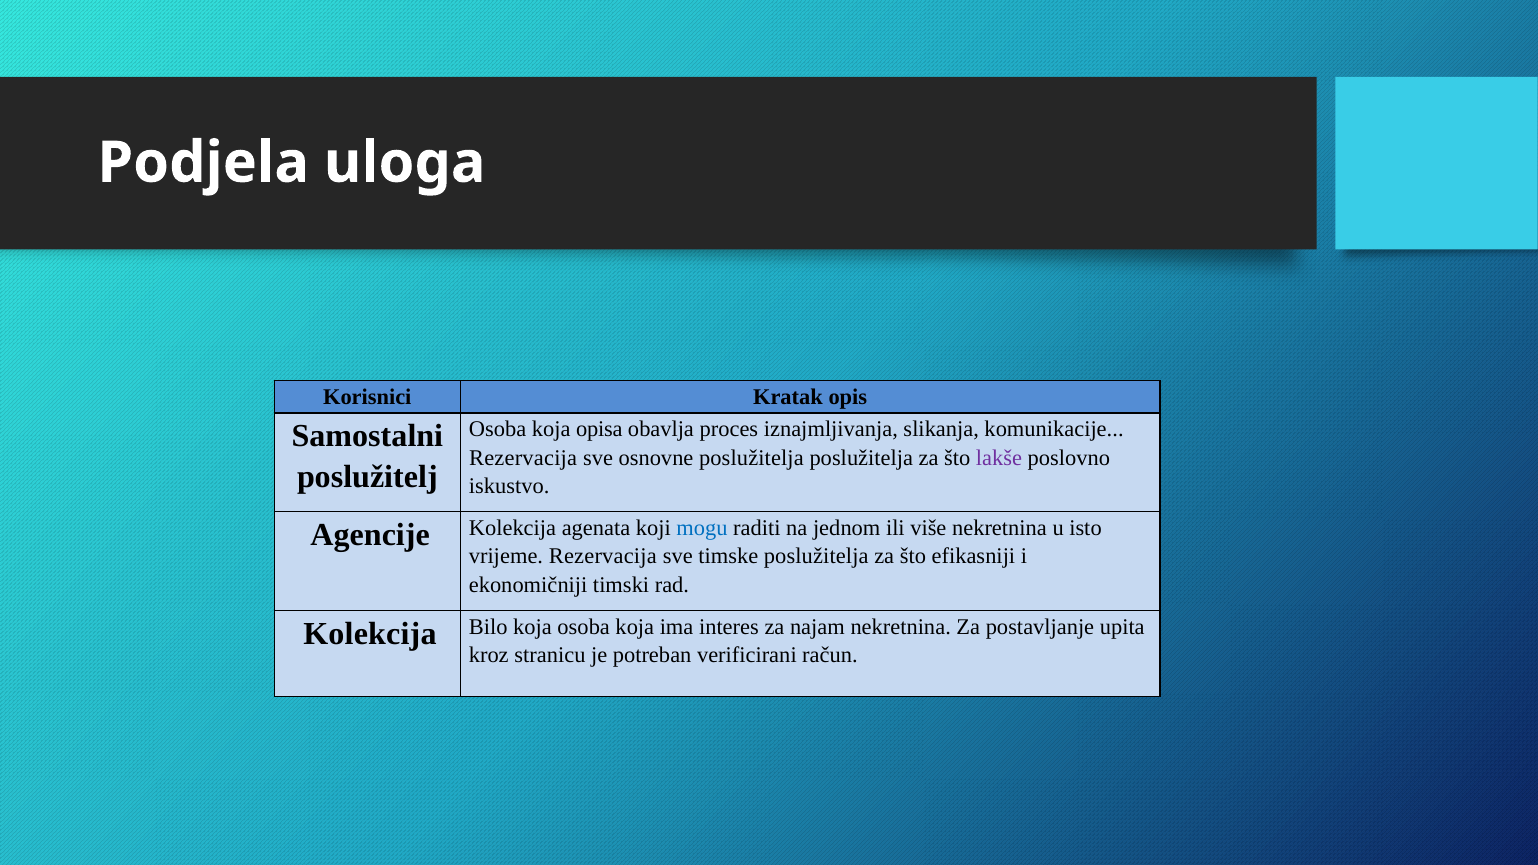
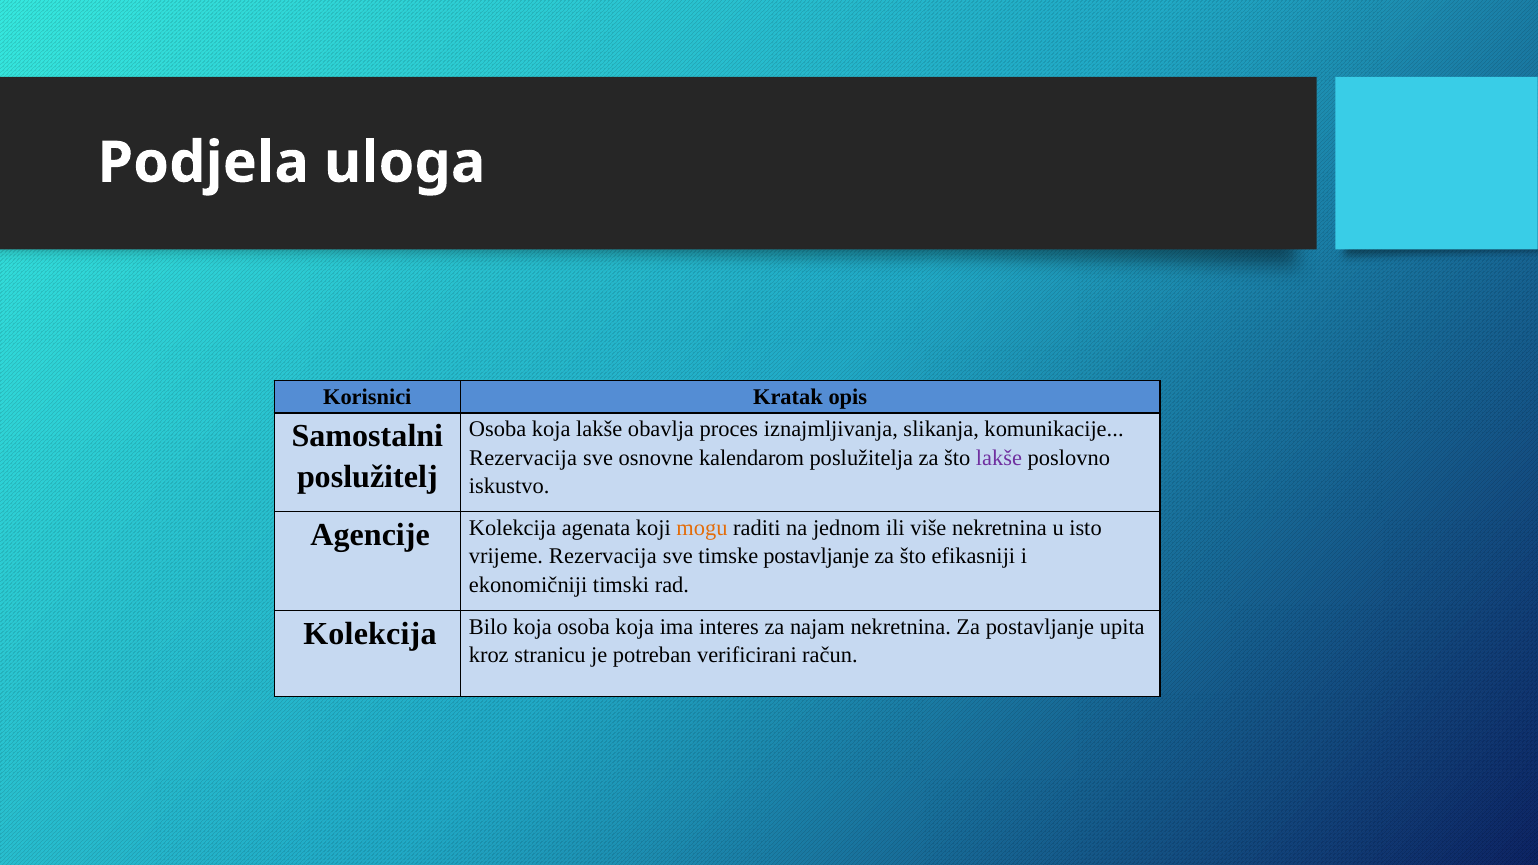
koja opisa: opisa -> lakše (599, 429)
osnovne poslužitelja: poslužitelja -> kalendarom (752, 458)
mogu colour: blue -> orange (702, 528)
timske poslužitelja: poslužitelja -> postavljanje (816, 557)
